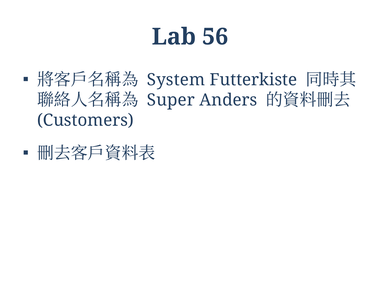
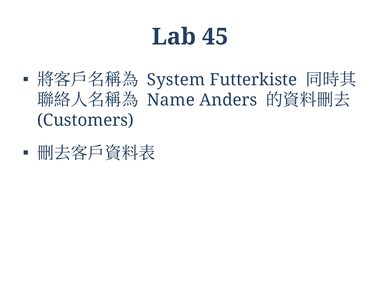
56: 56 -> 45 (215, 37)
Super: Super -> Name (171, 100)
